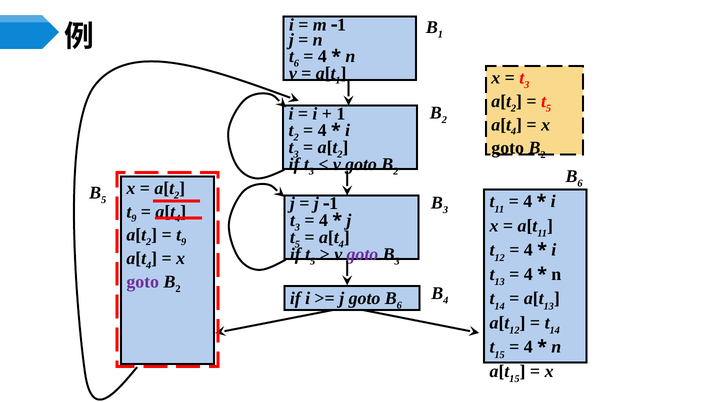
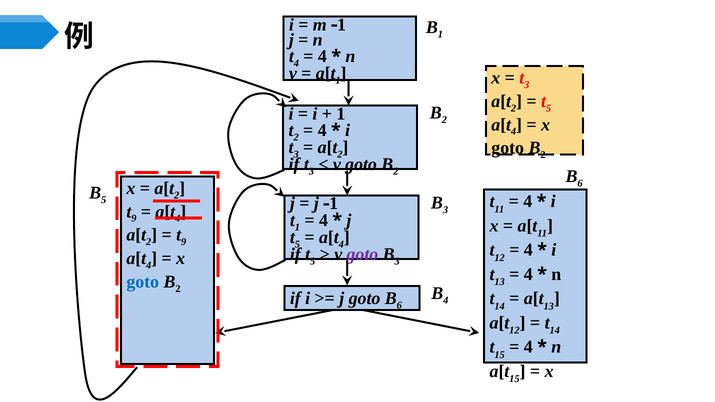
6: 6 -> 4 (296, 63)
3: 3 -> 1 (297, 227)
goto colour: purple -> blue (143, 282)
